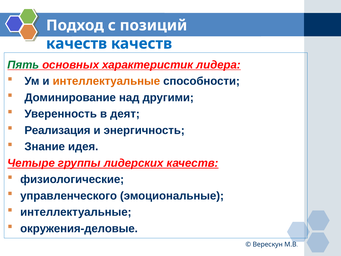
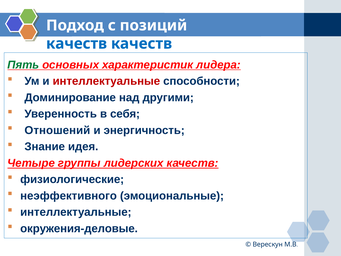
интеллектуальные colour: orange -> red (106, 81)
деят: деят -> себя (125, 114)
Реализация: Реализация -> Отношений (57, 130)
управленческого: управленческого -> неэффективного (69, 196)
